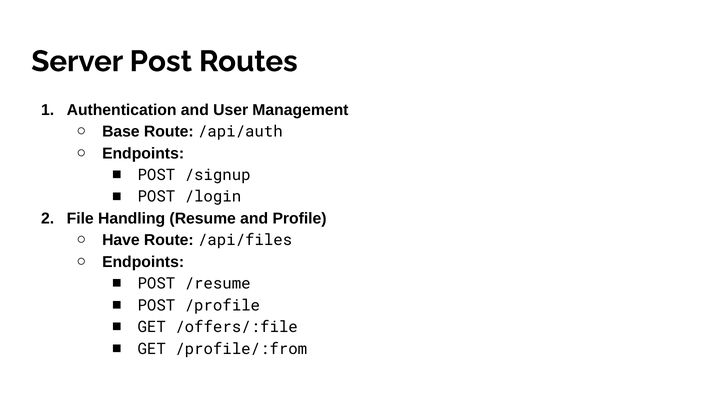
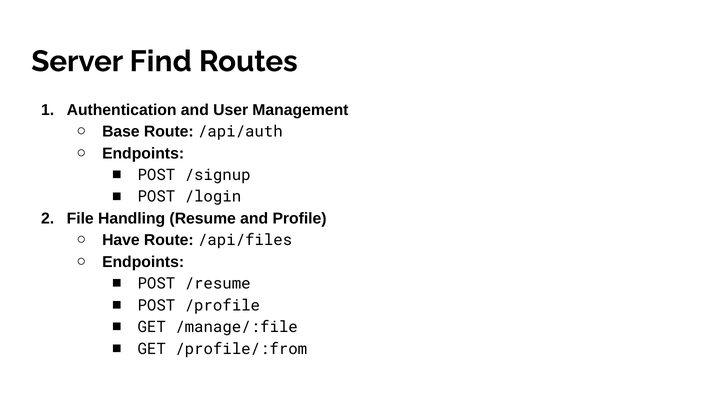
Server Post: Post -> Find (161, 61)
/offers/:file: /offers/:file -> /manage/:file (237, 327)
